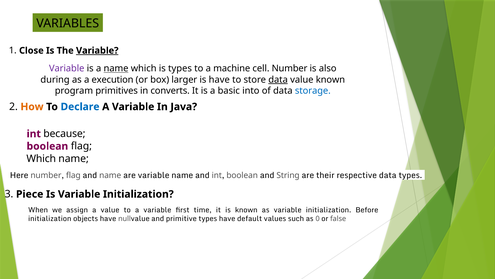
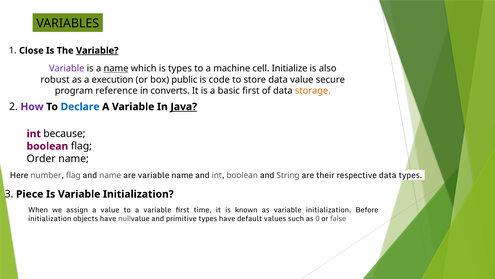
cell Number: Number -> Initialize (290, 68)
during: during -> robust (55, 80)
larger: larger -> public (184, 80)
is have: have -> code (219, 80)
data underline: present -> none (278, 80)
value known: known -> secure (330, 80)
primitives: primitives -> reference (117, 91)
basic into: into -> first (251, 91)
storage colour: blue -> orange (313, 91)
How colour: orange -> purple (32, 107)
Java underline: none -> present (184, 107)
Which: Which -> Order (41, 158)
